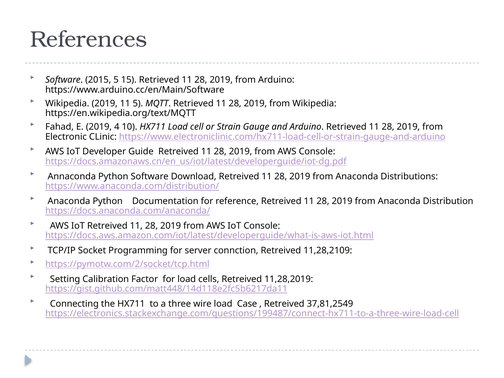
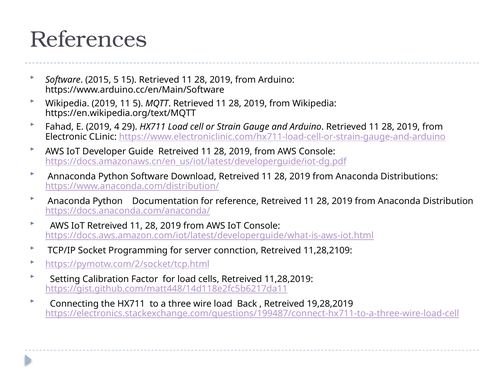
10: 10 -> 29 (129, 127)
Case: Case -> Back (247, 304)
37,81,2549: 37,81,2549 -> 19,28,2019 (330, 304)
